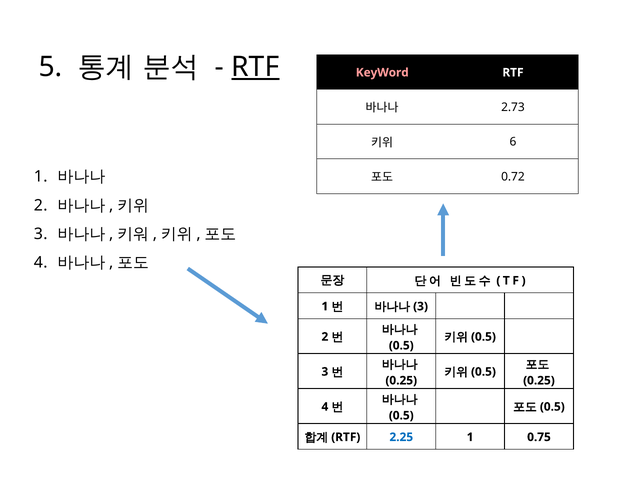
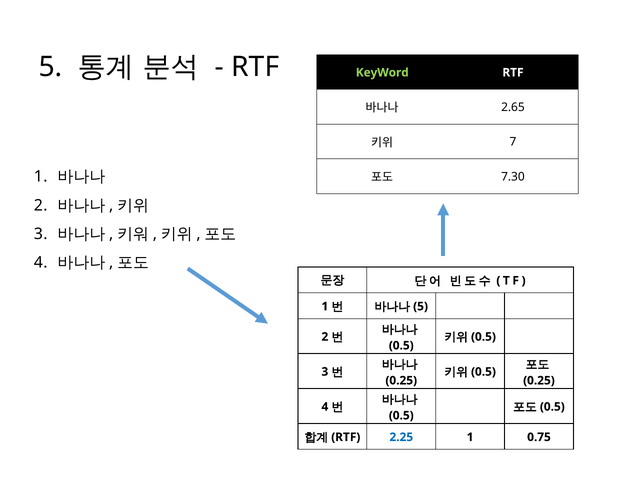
RTF underline: present -> none (255, 67)
KeyWord colour: pink -> light green (382, 73)
2.73: 2.73 -> 2.65 (513, 107)
6: 6 -> 7 (513, 142)
0.72: 0.72 -> 7.30 (513, 177)
3: 3 -> 5 (421, 306)
